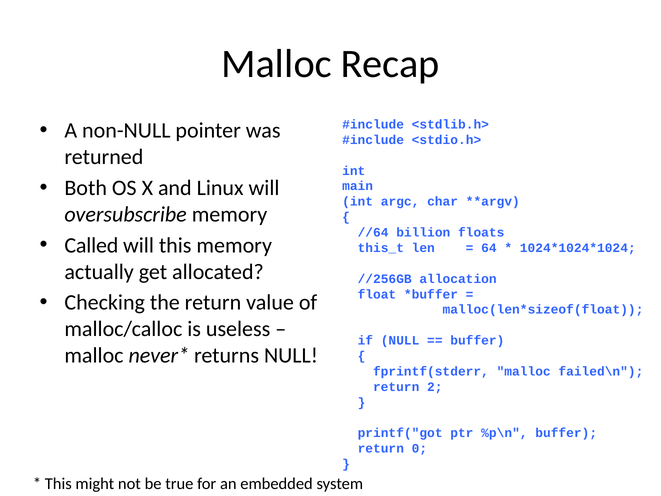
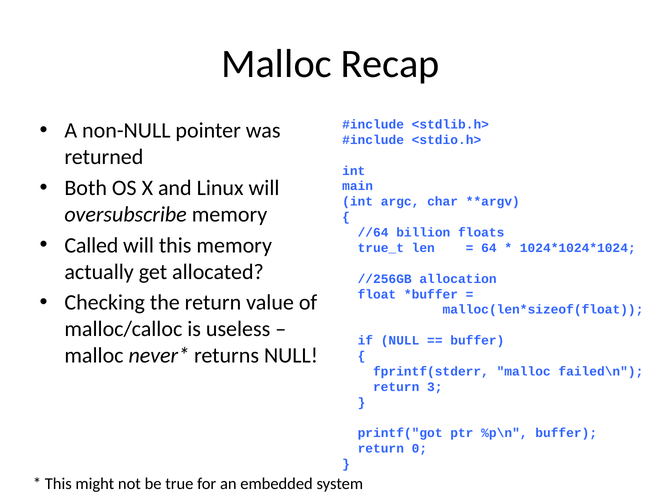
this_t: this_t -> true_t (381, 248)
2: 2 -> 3 (435, 387)
